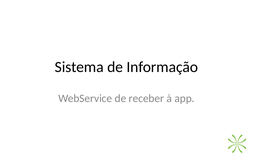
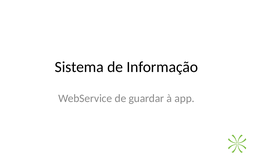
receber: receber -> guardar (146, 98)
